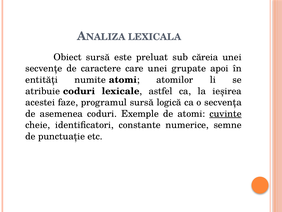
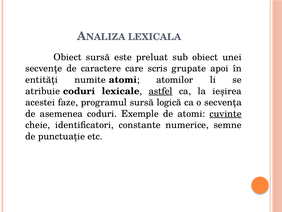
sub căreia: căreia -> obiect (205, 57)
care unei: unei -> scris (158, 68)
astfel underline: none -> present (161, 91)
